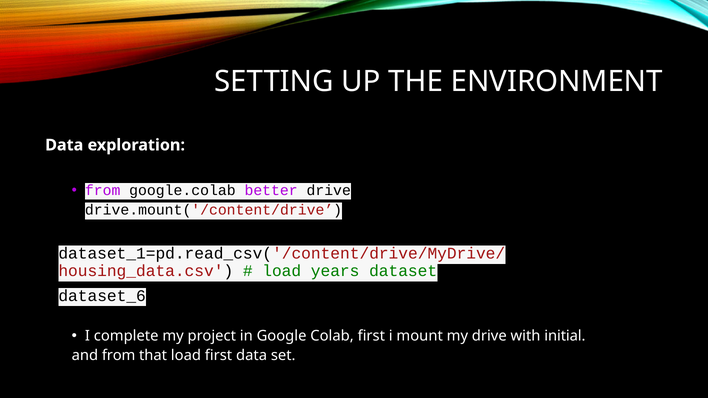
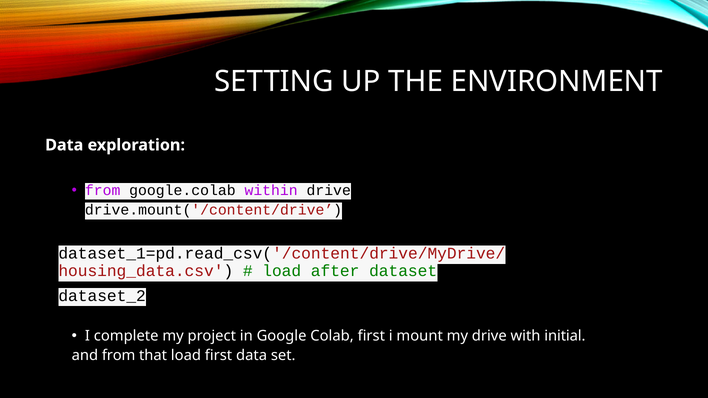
better: better -> within (271, 190)
years: years -> after (335, 271)
dataset_6: dataset_6 -> dataset_2 (102, 296)
